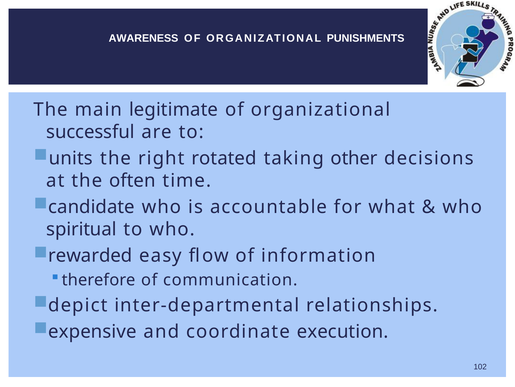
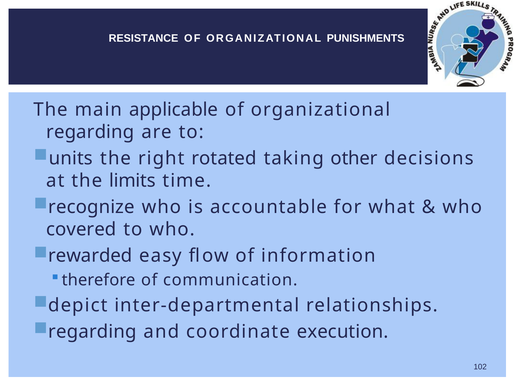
AWARENESS: AWARENESS -> RESISTANCE (143, 38)
legitimate: legitimate -> applicable (174, 109)
successful: successful -> regarding (90, 132)
often: often -> limits (132, 180)
candidate: candidate -> recognize (91, 207)
spiritual: spiritual -> covered (81, 229)
expensive: expensive -> regarding (92, 331)
